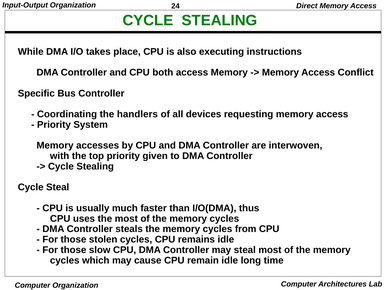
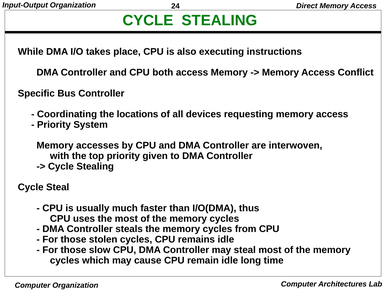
handlers: handlers -> locations (138, 114)
